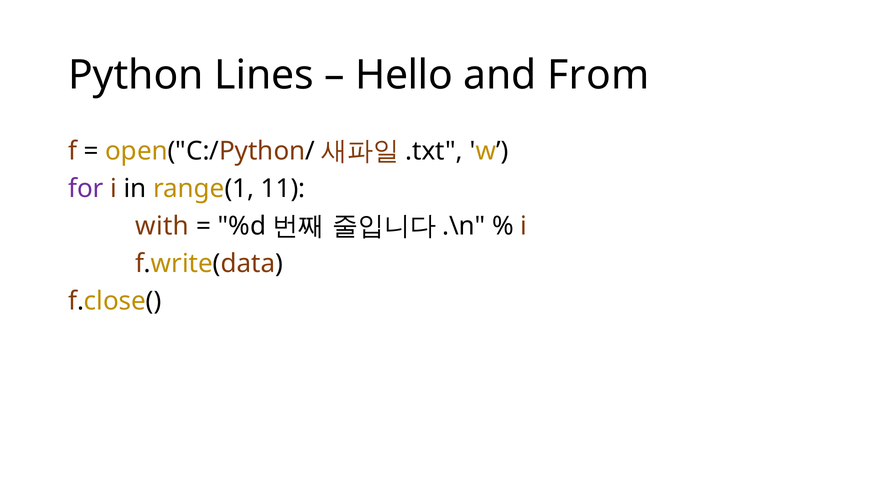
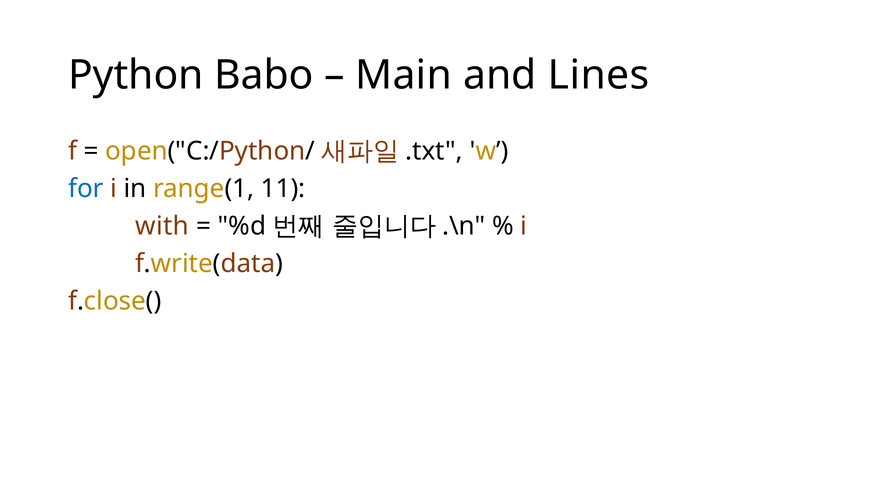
Lines: Lines -> Babo (264, 75)
Hello: Hello -> Main (404, 75)
From: From -> Lines (599, 75)
for colour: purple -> blue (86, 188)
